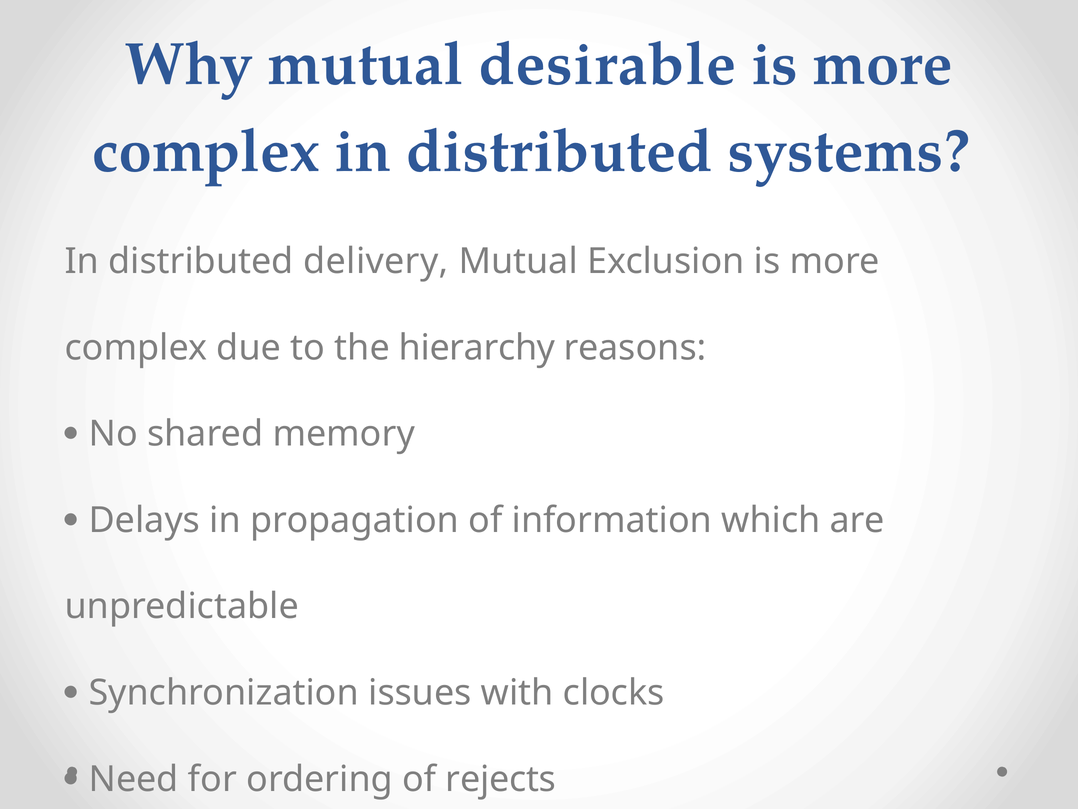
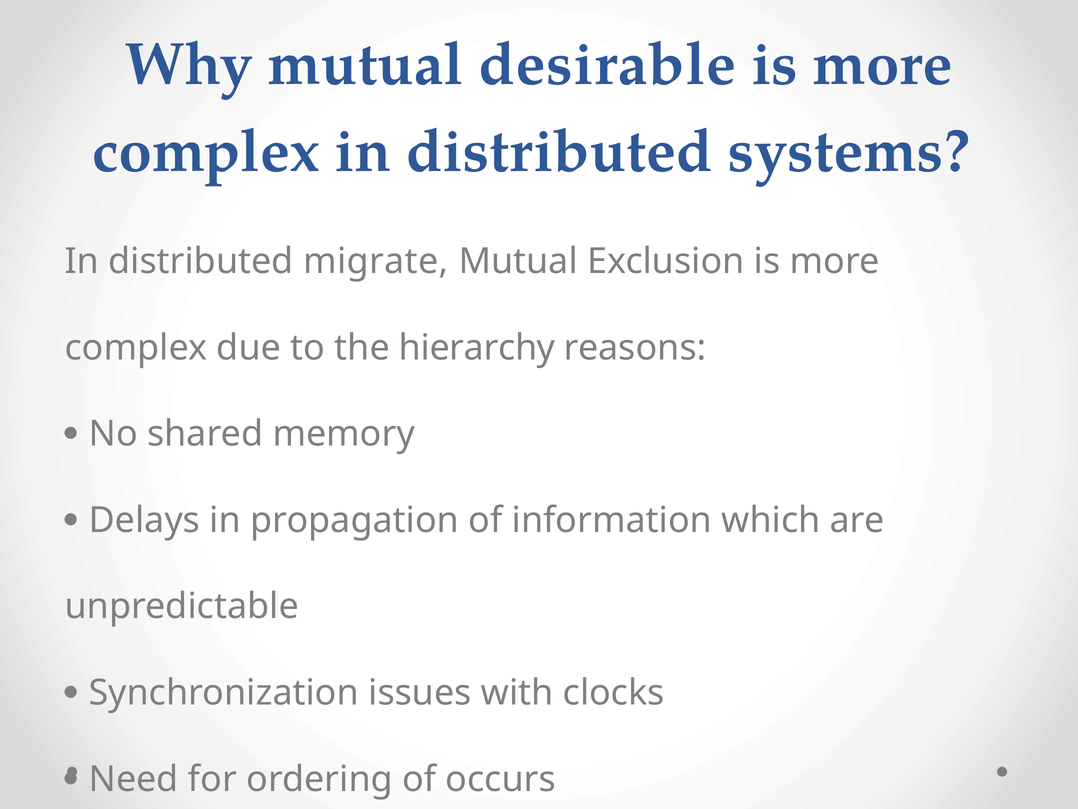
delivery: delivery -> migrate (376, 261)
rejects: rejects -> occurs (501, 779)
